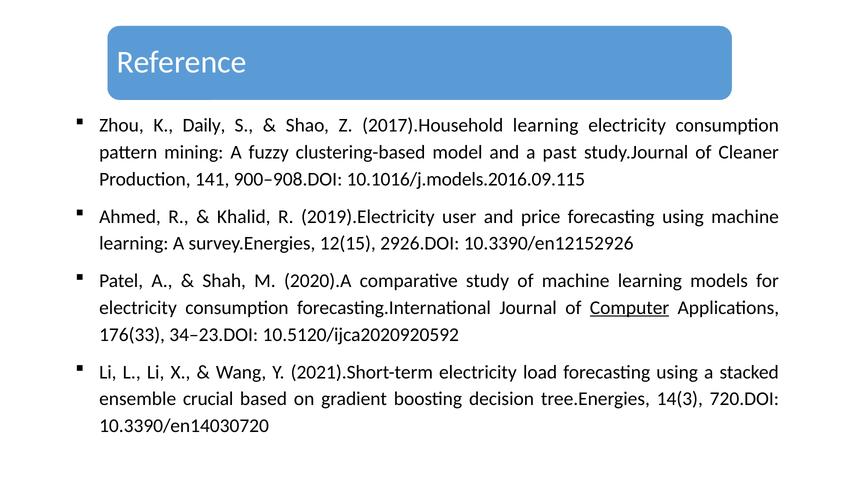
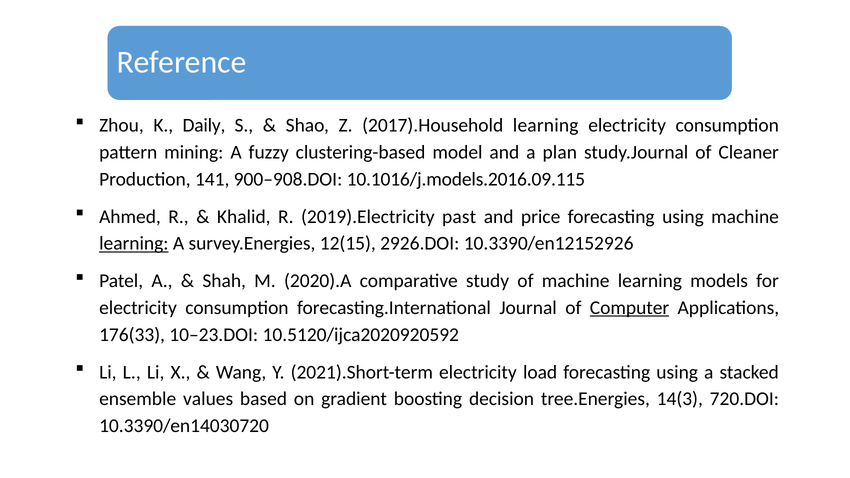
past: past -> plan (560, 152)
user: user -> past (459, 217)
learning underline: none -> present (134, 244)
34–23.DOI: 34–23.DOI -> 10–23.DOI (214, 335)
crucial: crucial -> values (208, 399)
